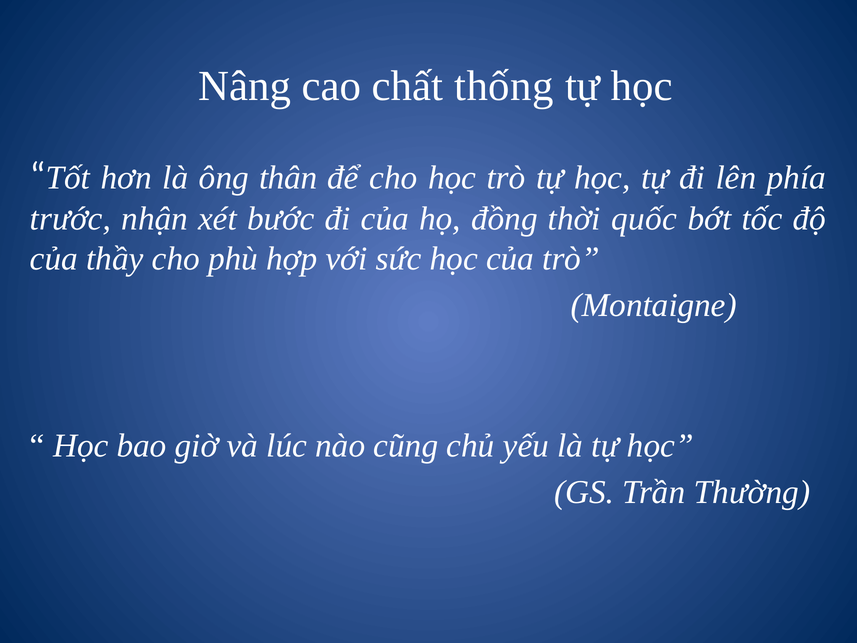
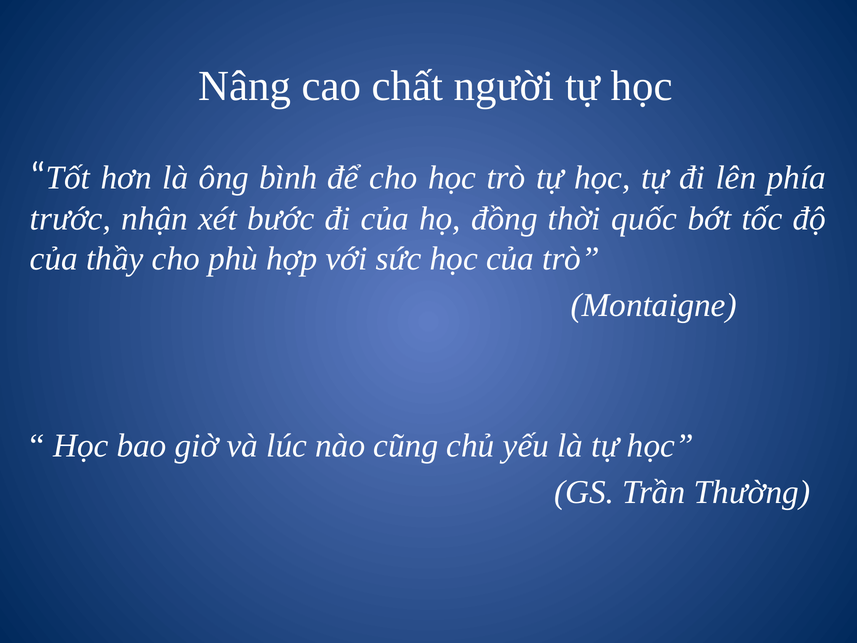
thống: thống -> người (504, 86)
thân: thân -> bình (288, 178)
